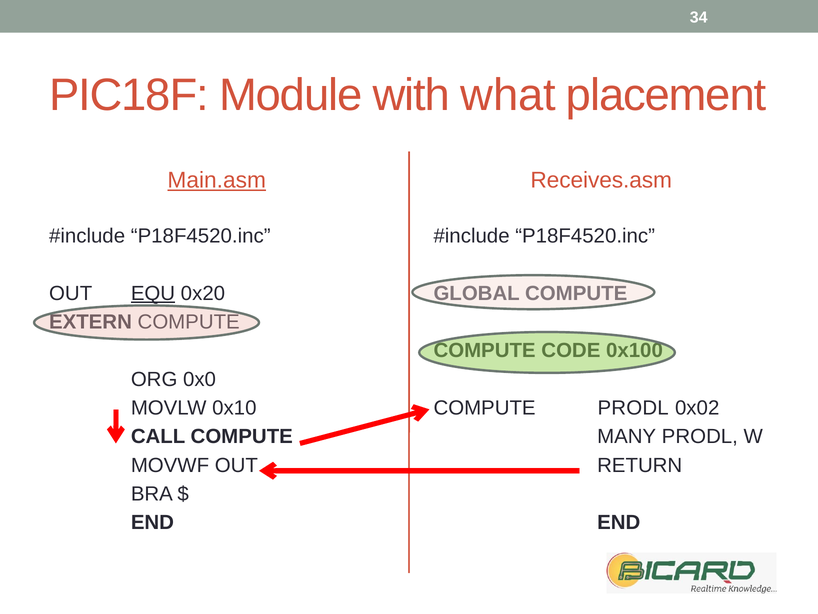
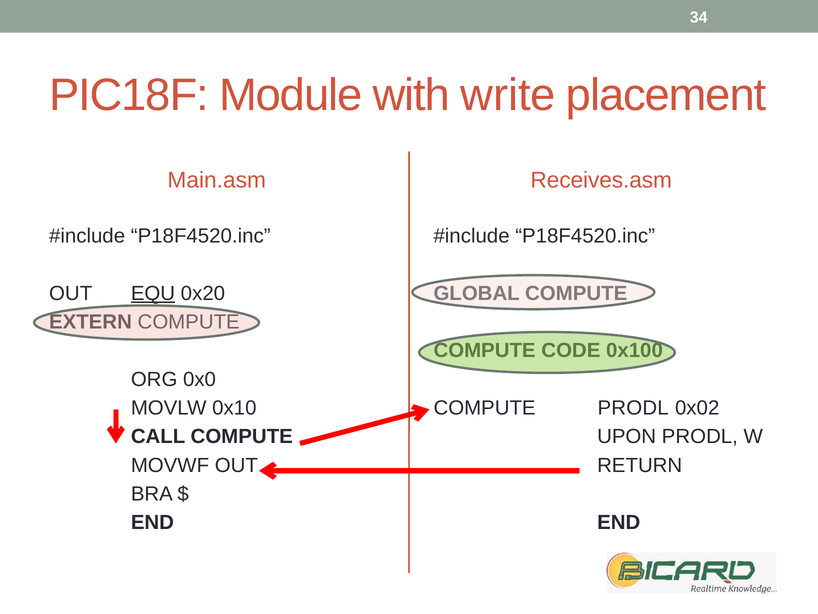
what: what -> write (508, 95)
Main.asm underline: present -> none (217, 180)
MANY: MANY -> UPON (627, 436)
